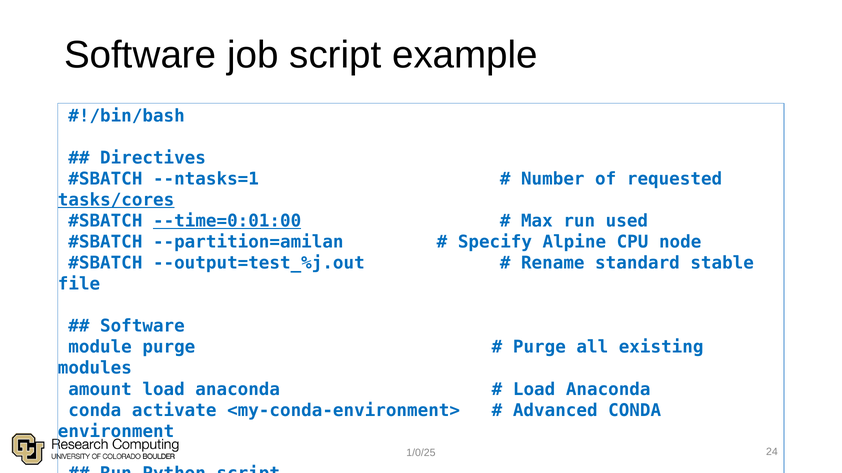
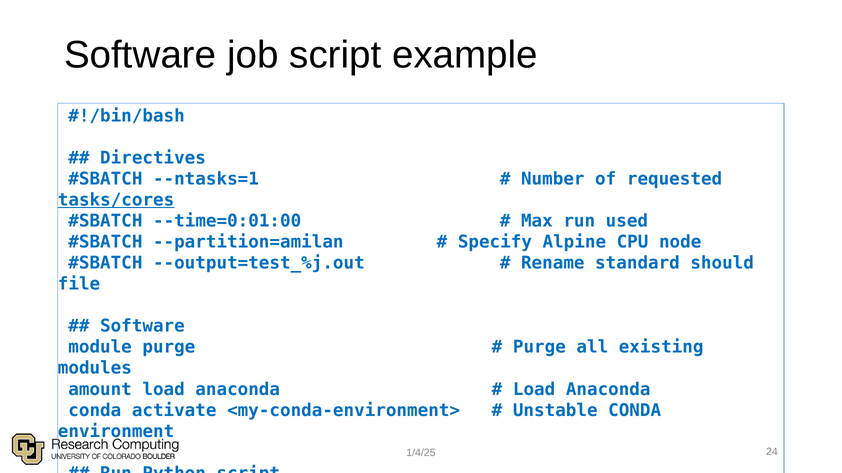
--time=0:01:00 underline: present -> none (227, 221)
stable: stable -> should (722, 263)
Advanced: Advanced -> Unstable (555, 411)
1/0/25: 1/0/25 -> 1/4/25 (421, 453)
